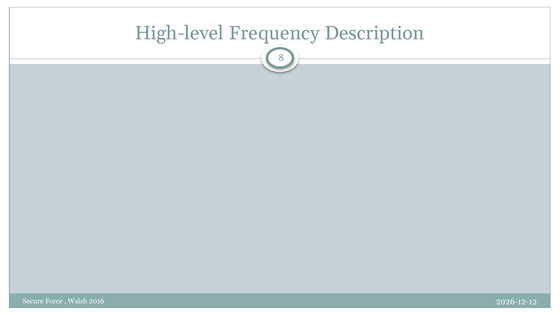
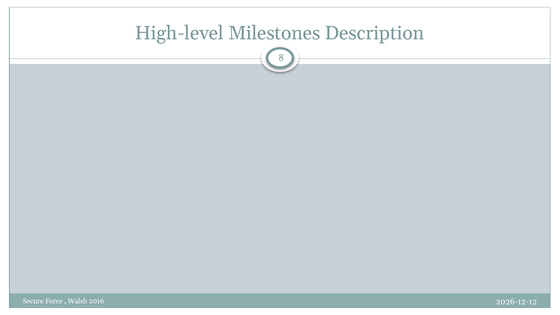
Frequency: Frequency -> Milestones (274, 33)
